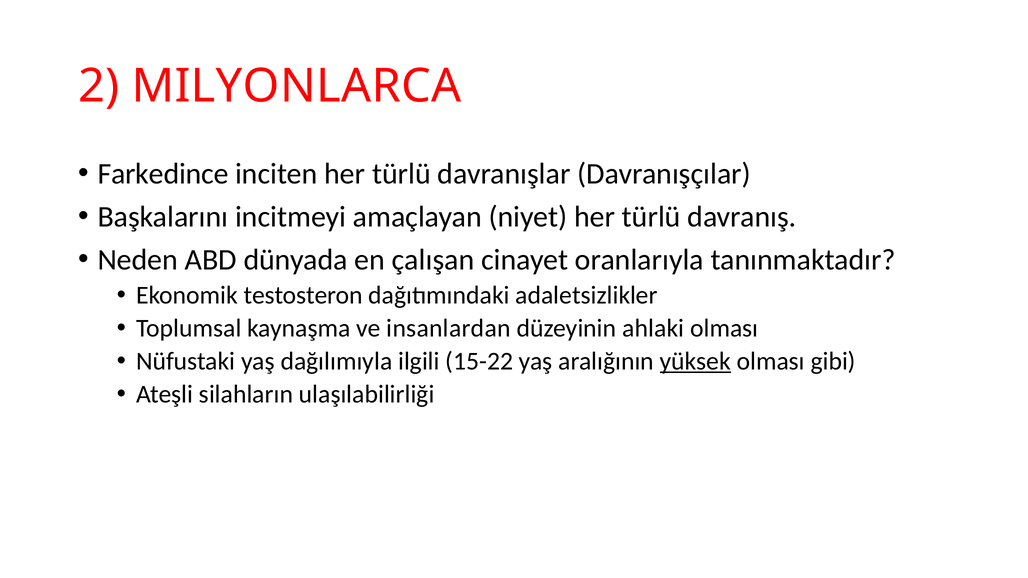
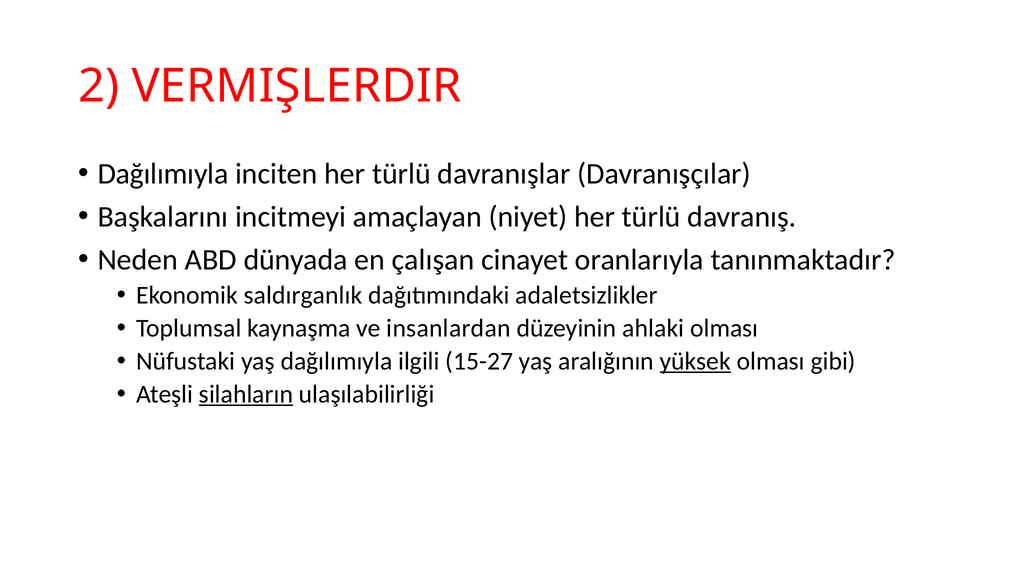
MILYONLARCA: MILYONLARCA -> VERMIŞLERDIR (297, 86)
Farkedince: Farkedince -> Dağılımıyla (163, 174)
testosteron: testosteron -> saldırganlık (303, 295)
15-22: 15-22 -> 15-27 (479, 361)
silahların underline: none -> present (246, 394)
